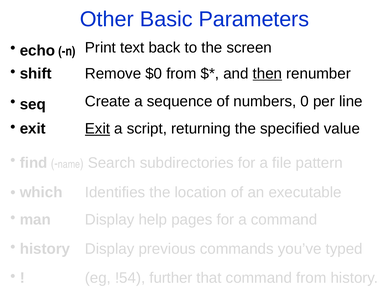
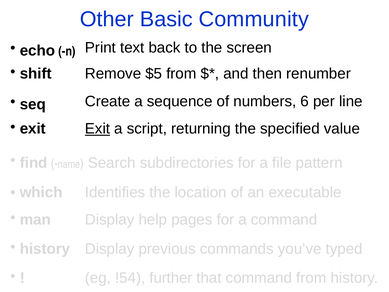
Parameters: Parameters -> Community (254, 19)
$0: $0 -> $5 (154, 74)
then underline: present -> none (267, 74)
0: 0 -> 6 (305, 101)
